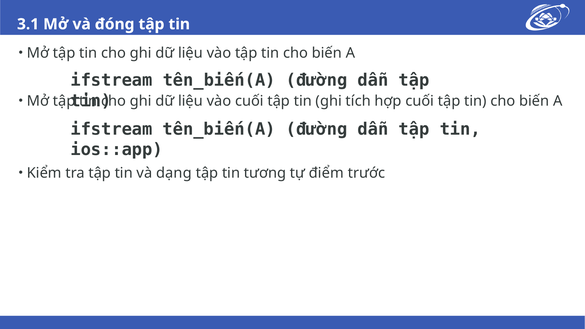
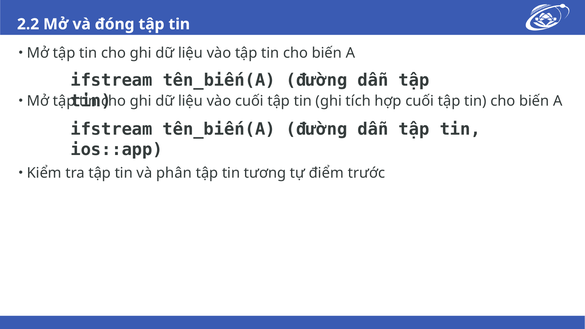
3.1: 3.1 -> 2.2 (28, 24)
dạng: dạng -> phân (174, 173)
